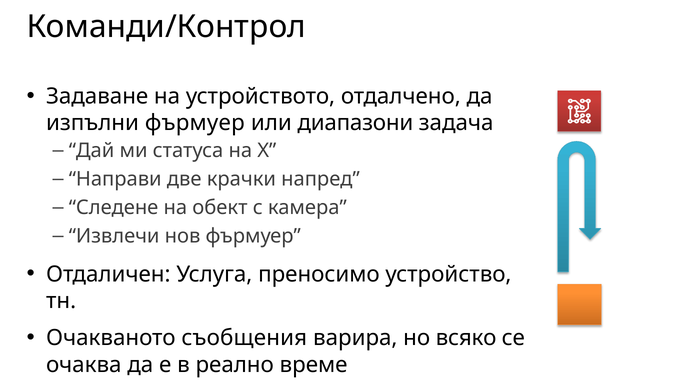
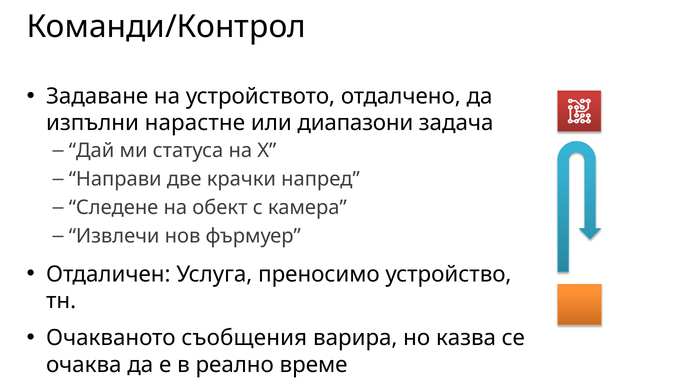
изпълни фърмуер: фърмуер -> нарастне (195, 123)
всяко: всяко -> казва (466, 338)
